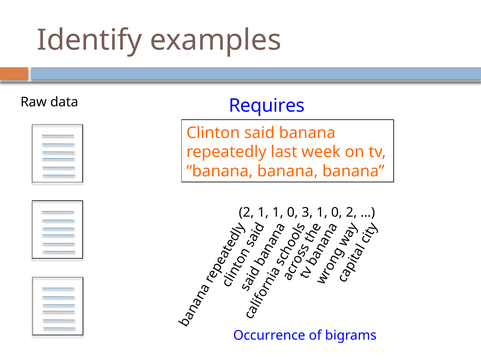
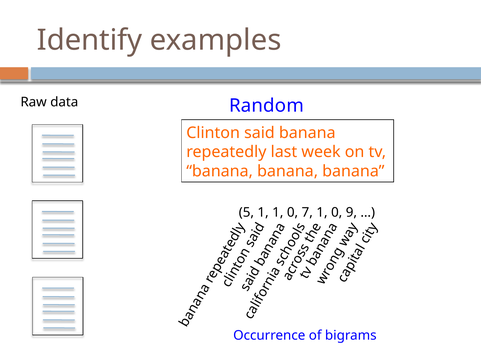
Requires: Requires -> Random (266, 106)
2: 2 -> 5 (246, 213)
3: 3 -> 7 (307, 213)
0 2: 2 -> 9 (351, 213)
